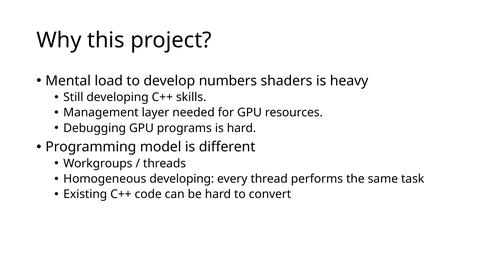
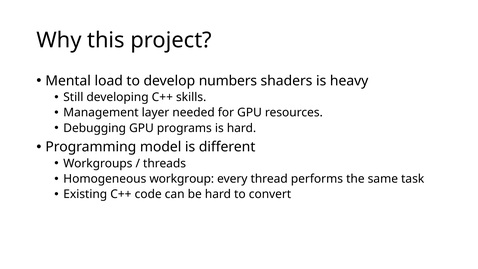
Homogeneous developing: developing -> workgroup (182, 179)
